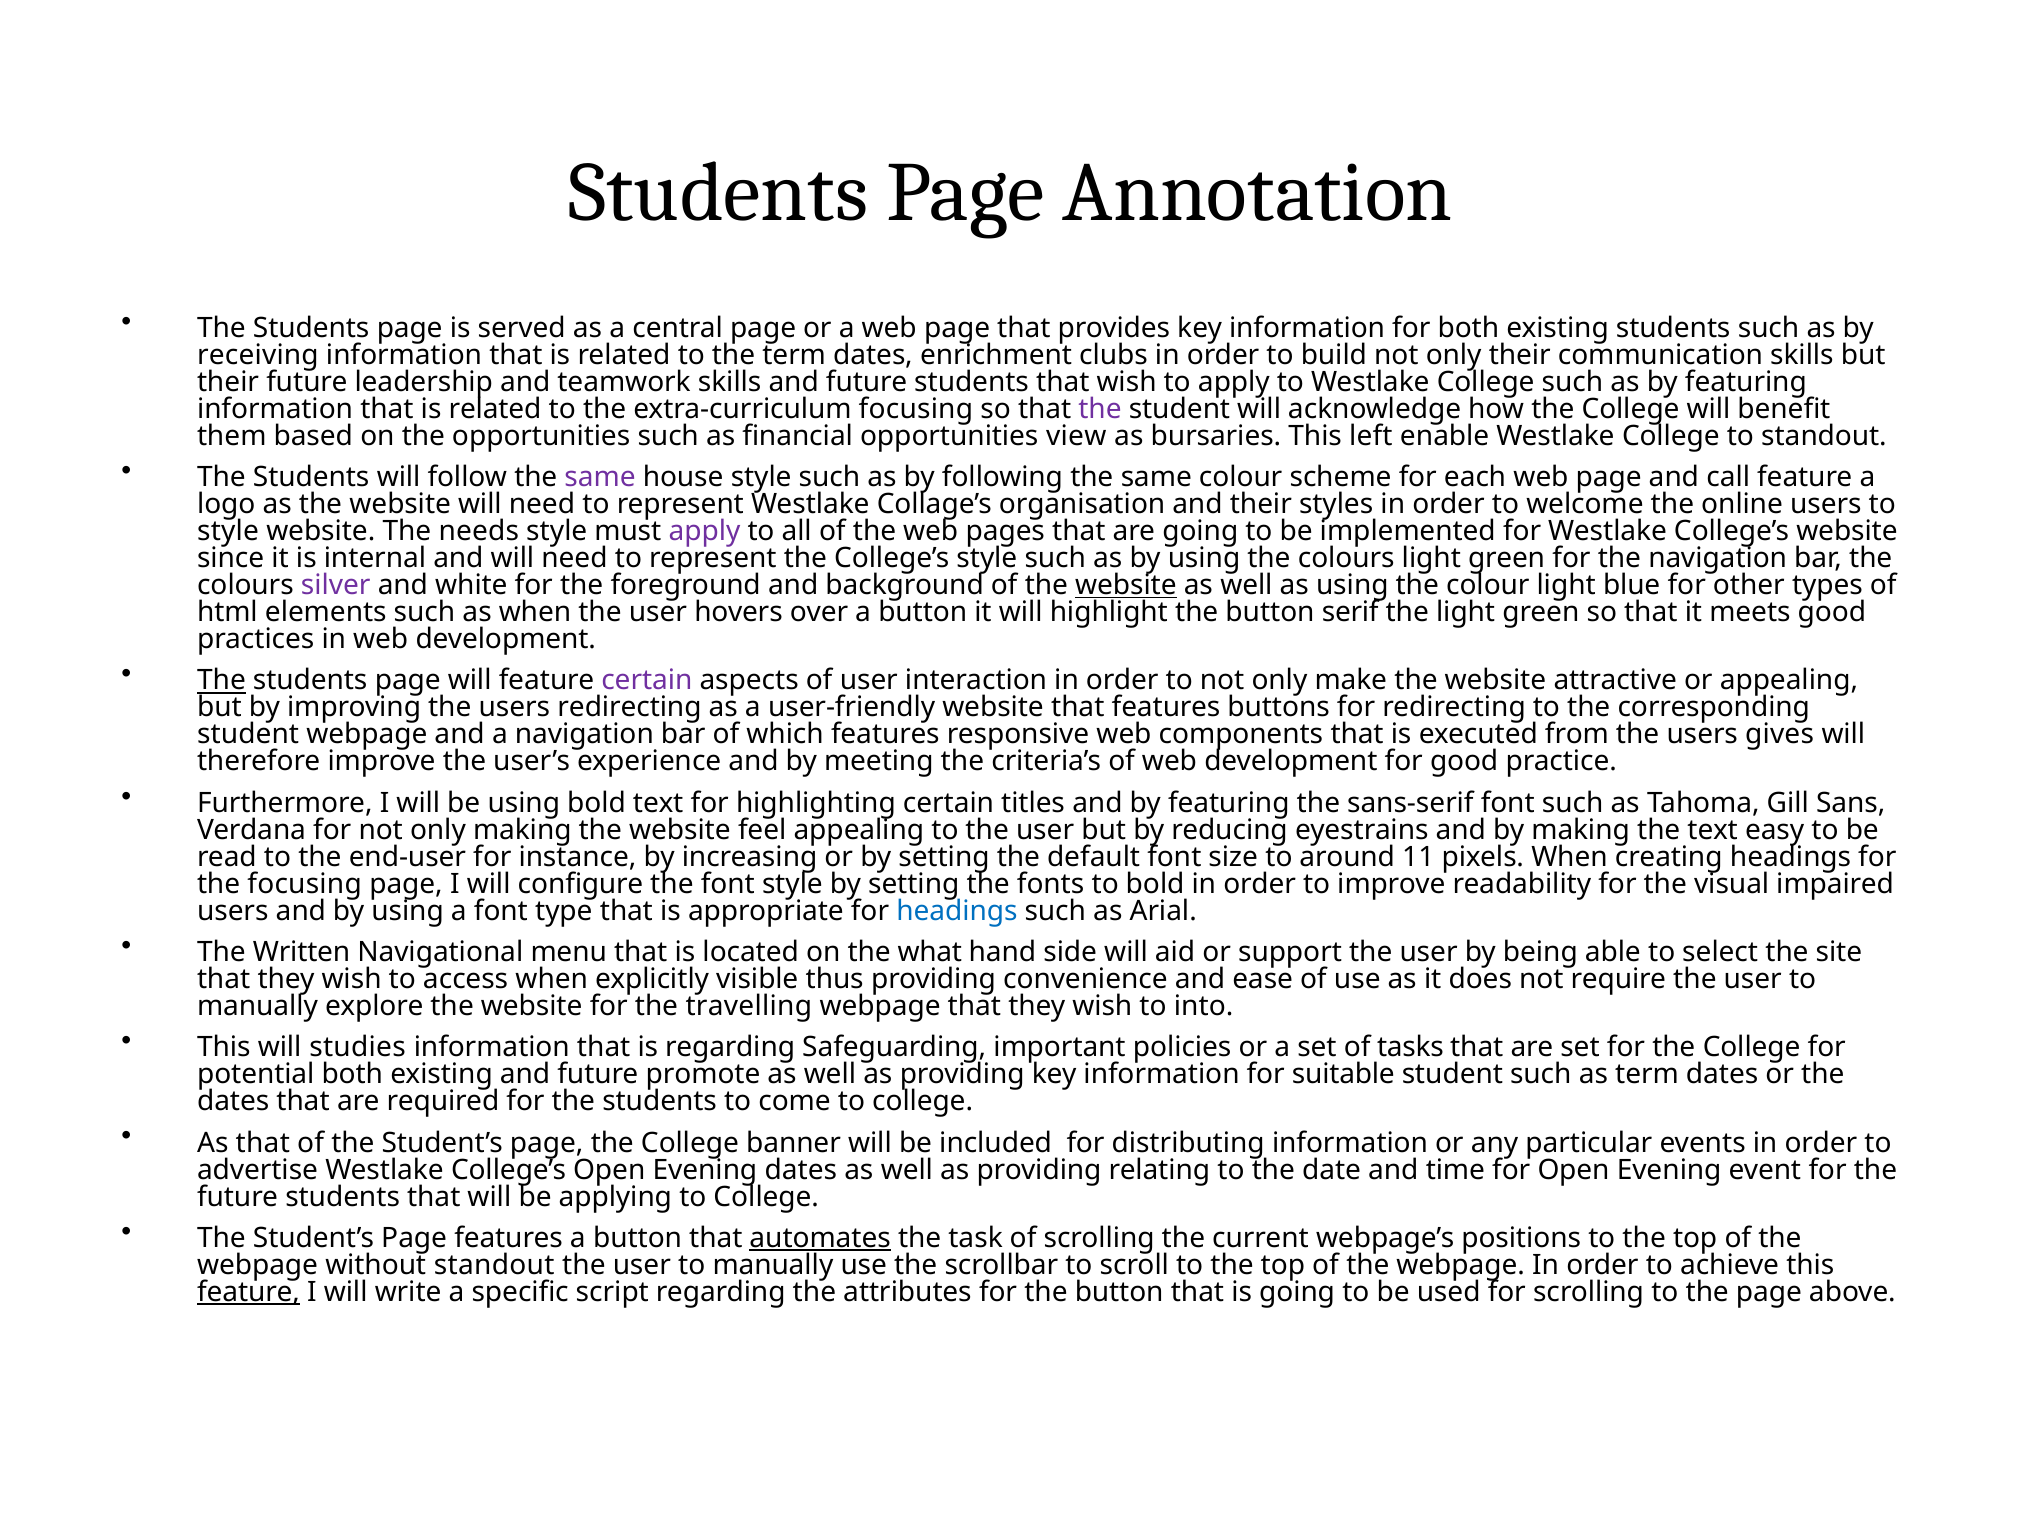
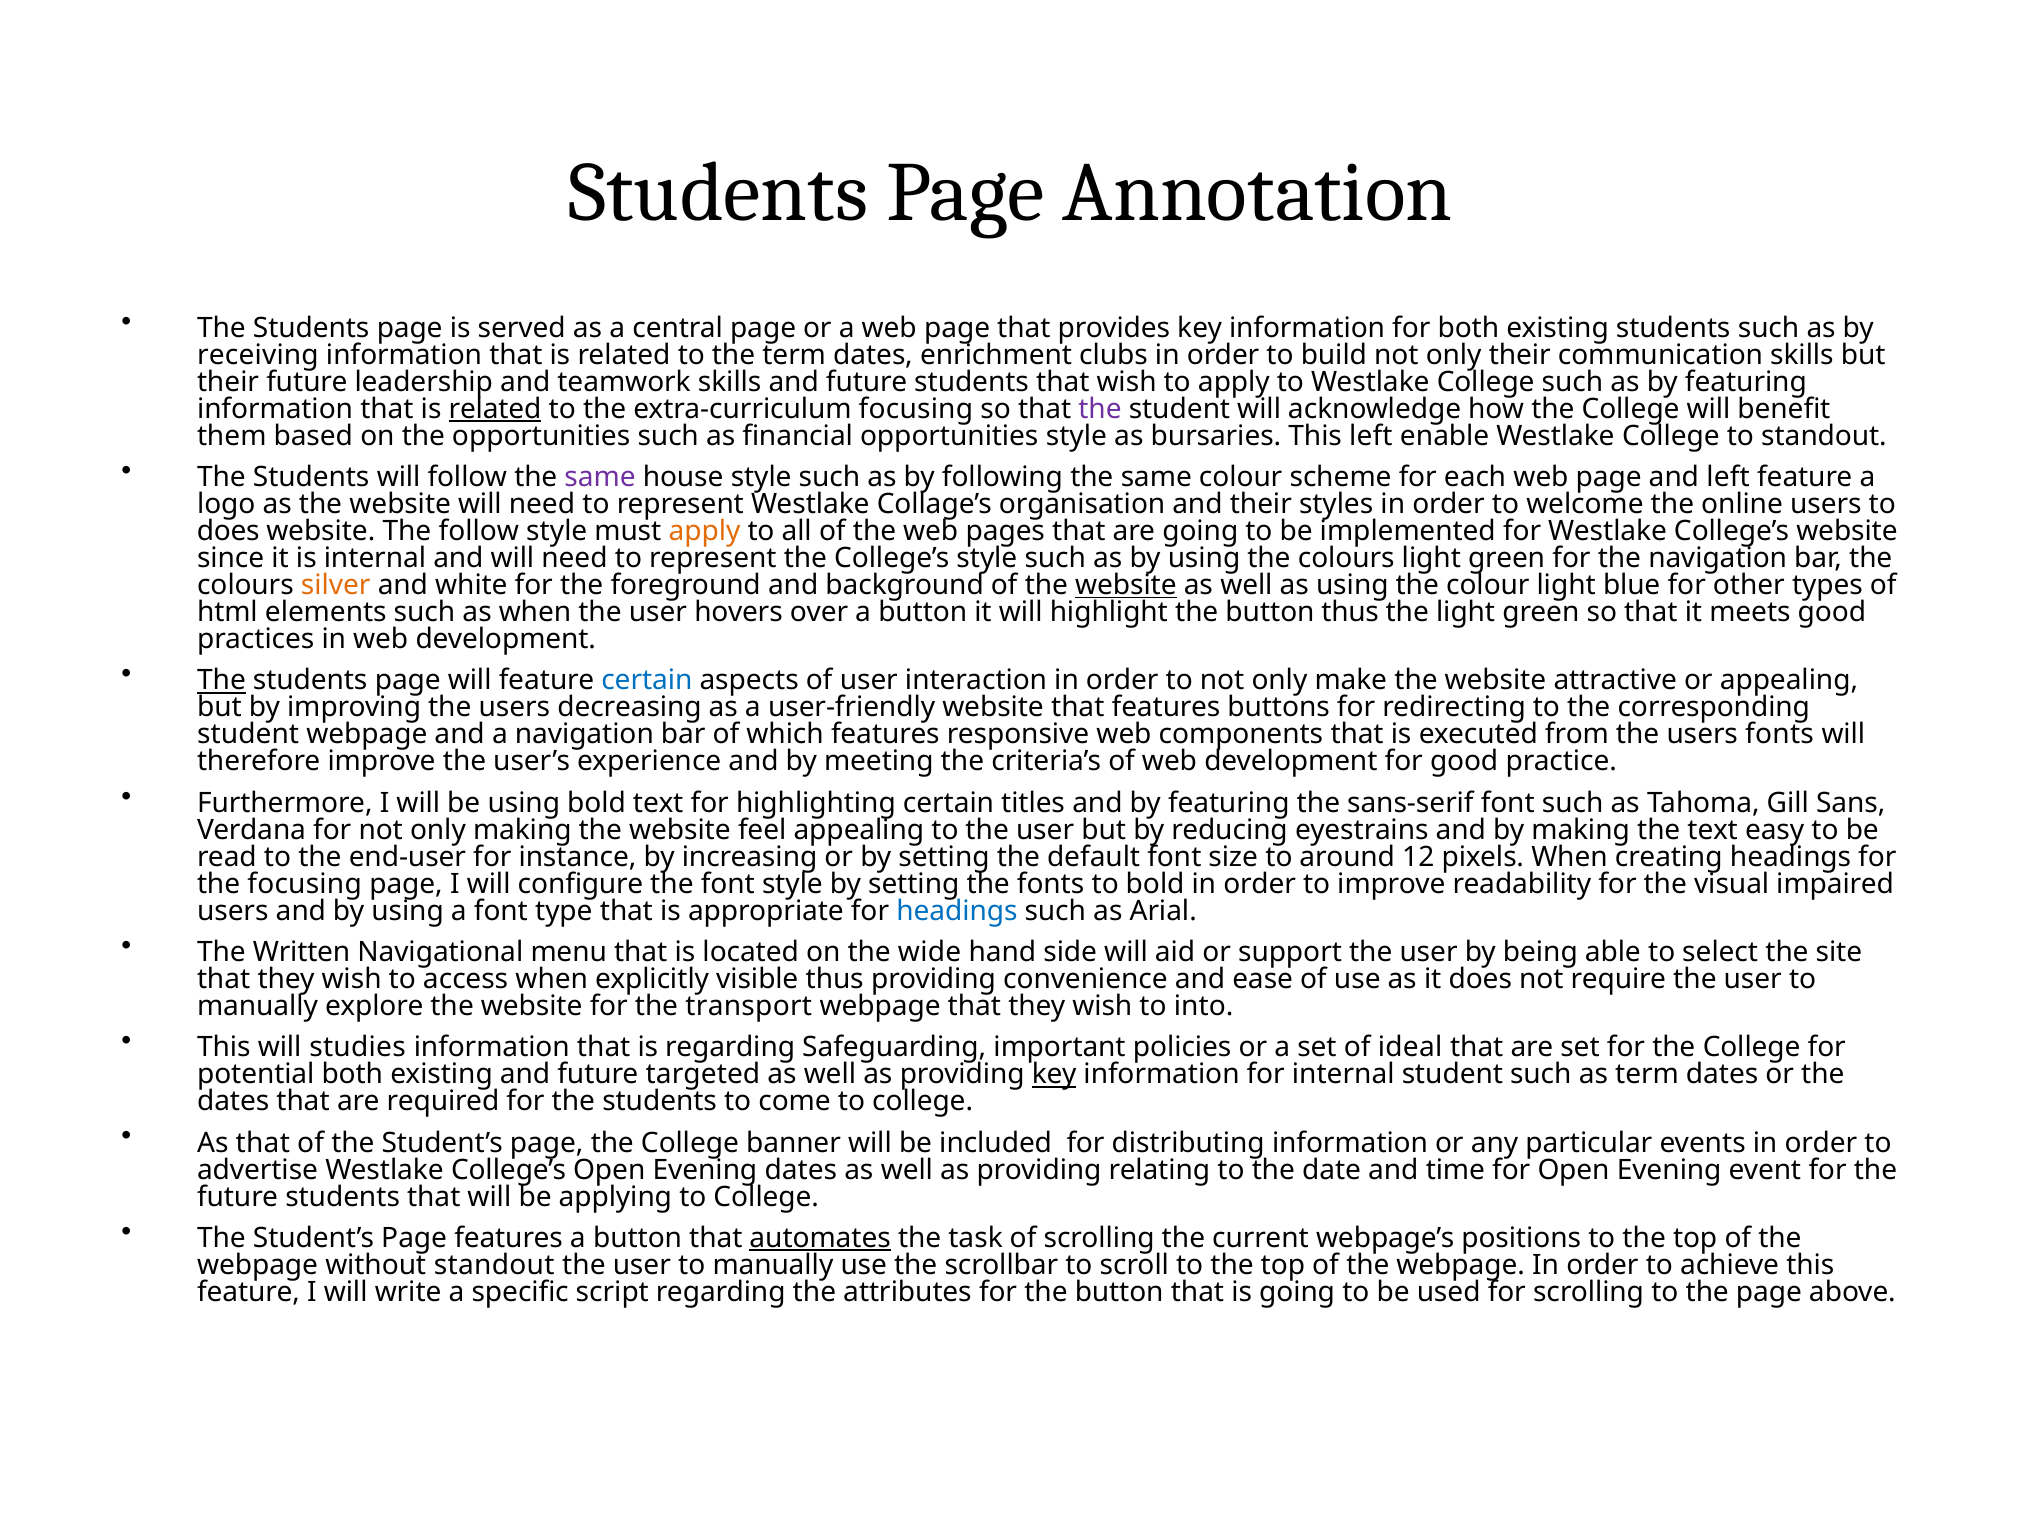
related underline: none -> present (495, 409)
opportunities view: view -> style (1076, 436)
and call: call -> left (1728, 477)
style: style -> does (228, 531)
The needs: needs -> follow (479, 531)
apply colour: purple -> orange (705, 531)
silver colour: purple -> orange (336, 585)
button serif: serif -> thus (1350, 612)
certain colour: purple -> blue (647, 680)
users redirecting: redirecting -> decreasing (630, 707)
users gives: gives -> fonts (1780, 734)
11: 11 -> 12 (1418, 857)
what: what -> wide (930, 952)
travelling: travelling -> transport (749, 1006)
tasks: tasks -> ideal (1410, 1047)
promote: promote -> targeted (703, 1074)
key underline: none -> present (1054, 1074)
for suitable: suitable -> internal (1343, 1074)
feature underline: present -> none (249, 1292)
